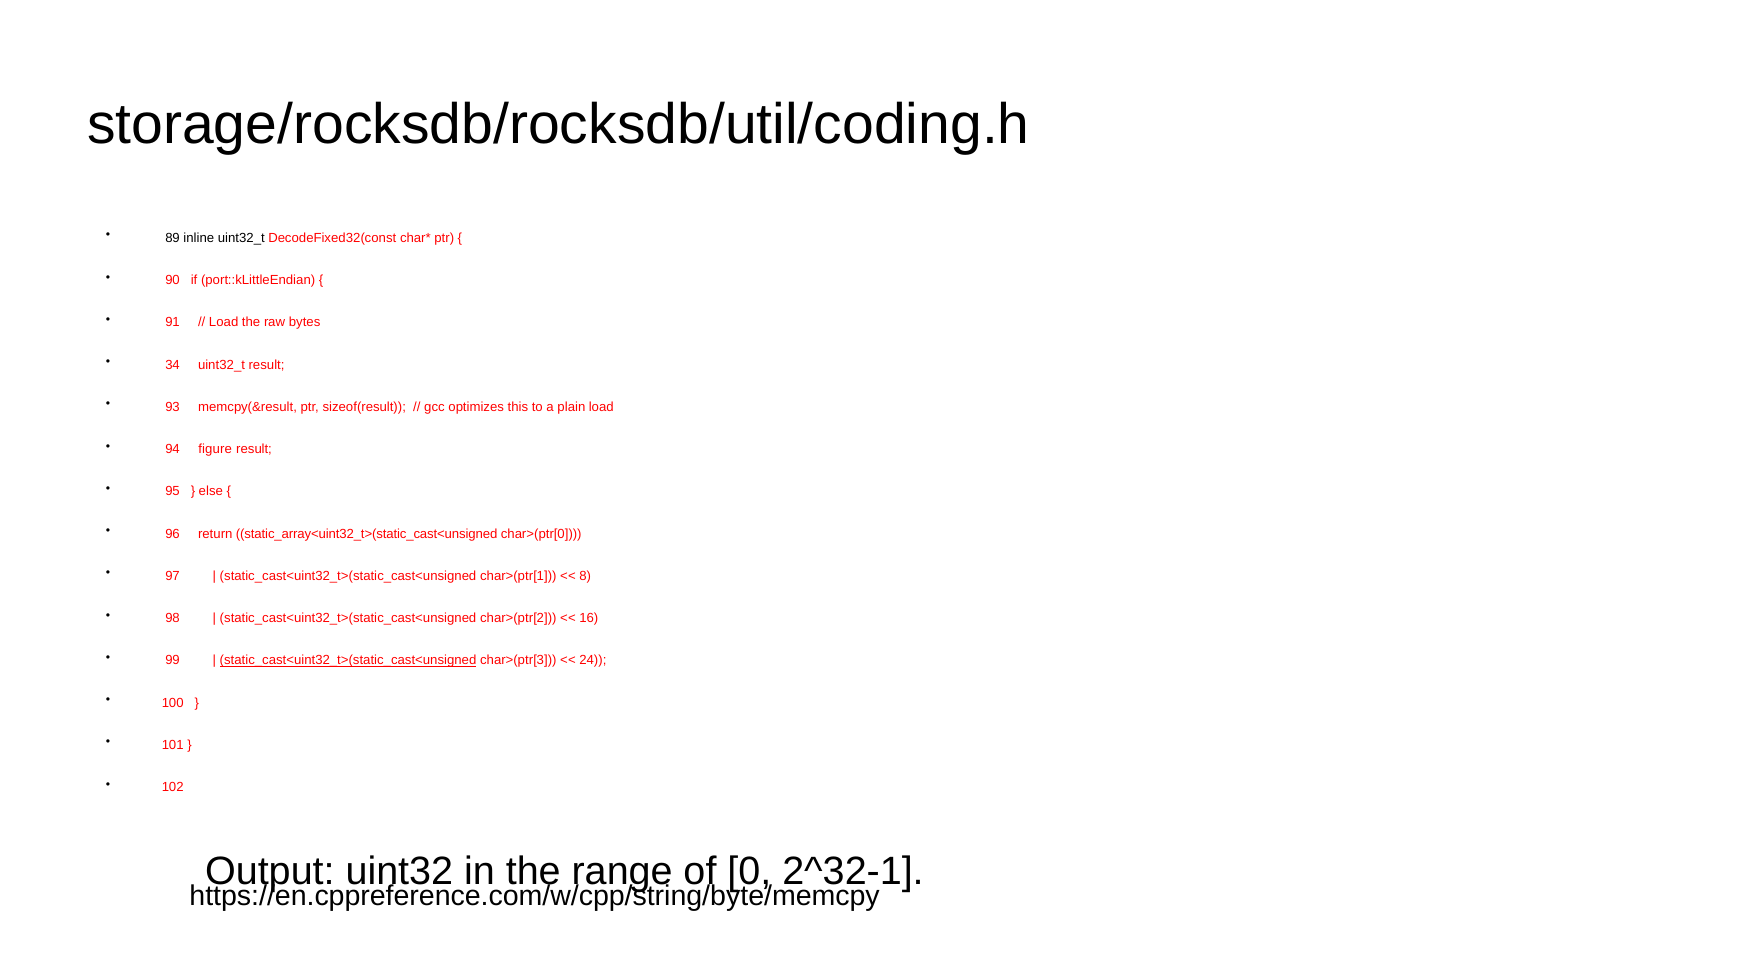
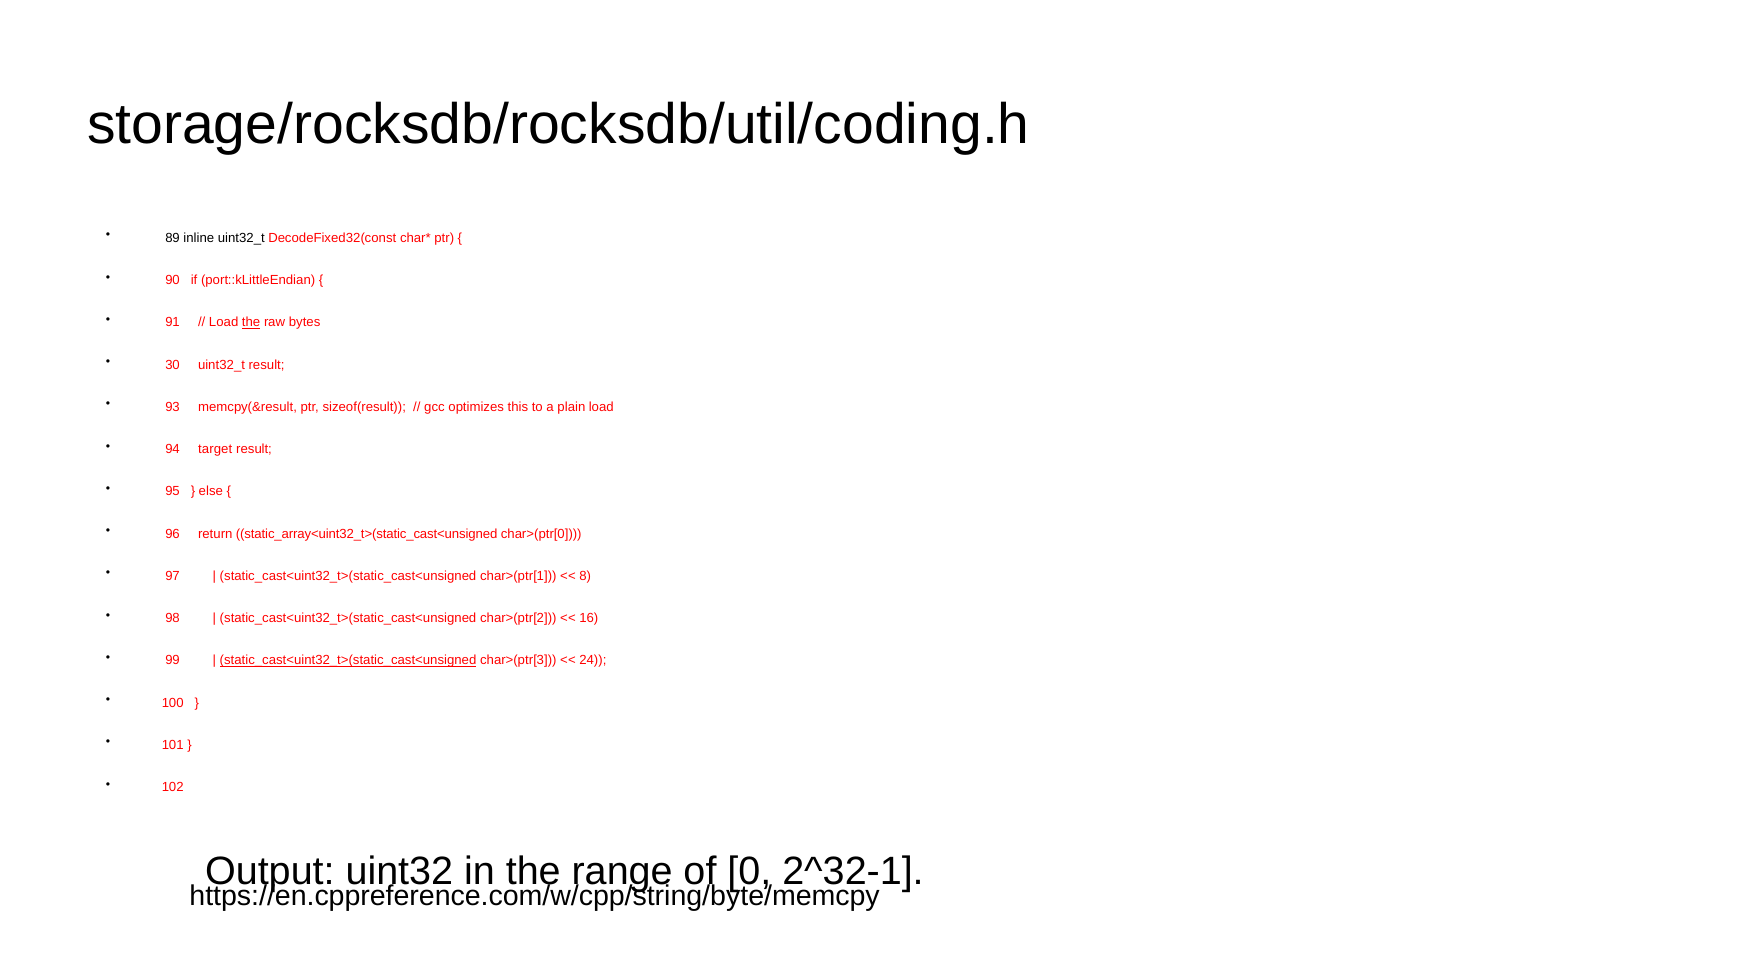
the underline: none -> present (251, 323)
34: 34 -> 30 (173, 365)
figure: figure -> target (215, 449)
